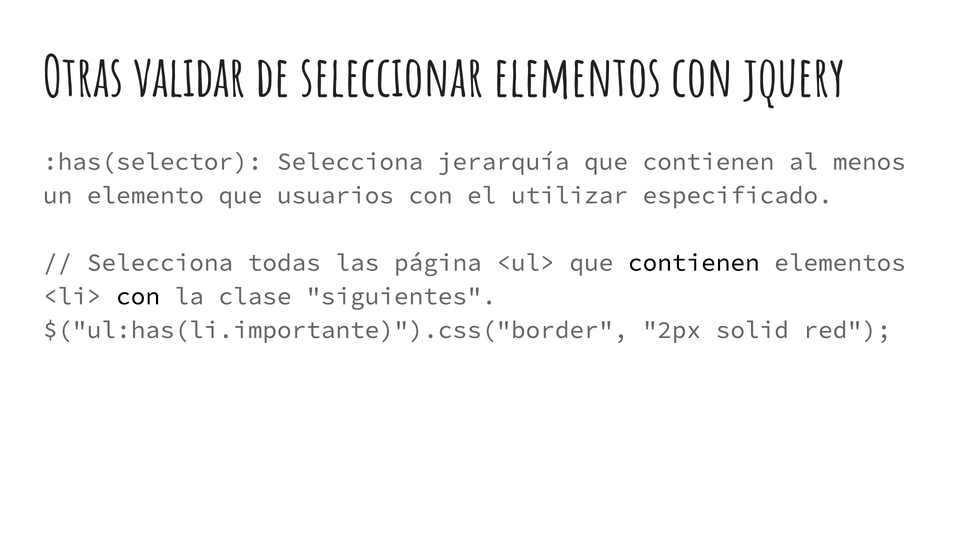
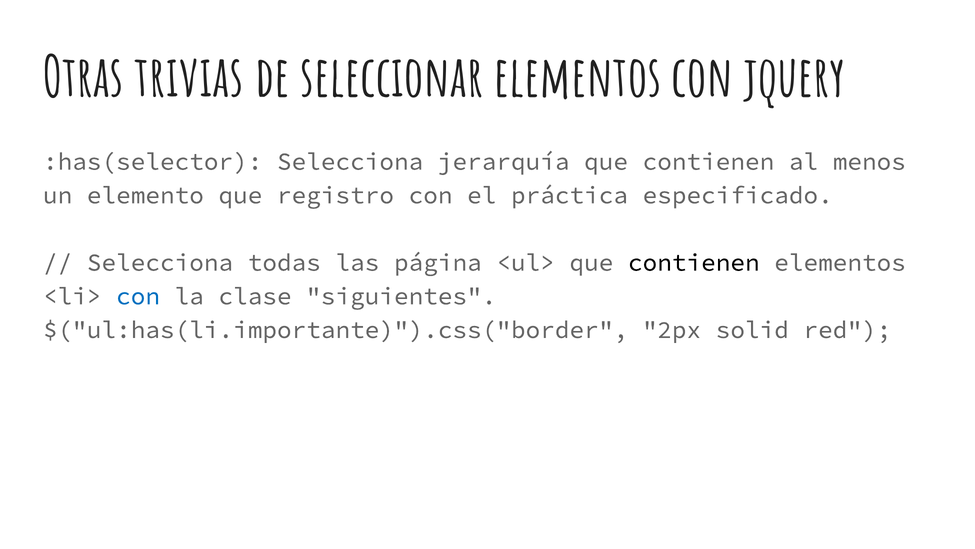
validar: validar -> trivias (189, 78)
usuarios: usuarios -> registro (335, 195)
utilizar: utilizar -> práctica (569, 195)
con colour: black -> blue (138, 296)
